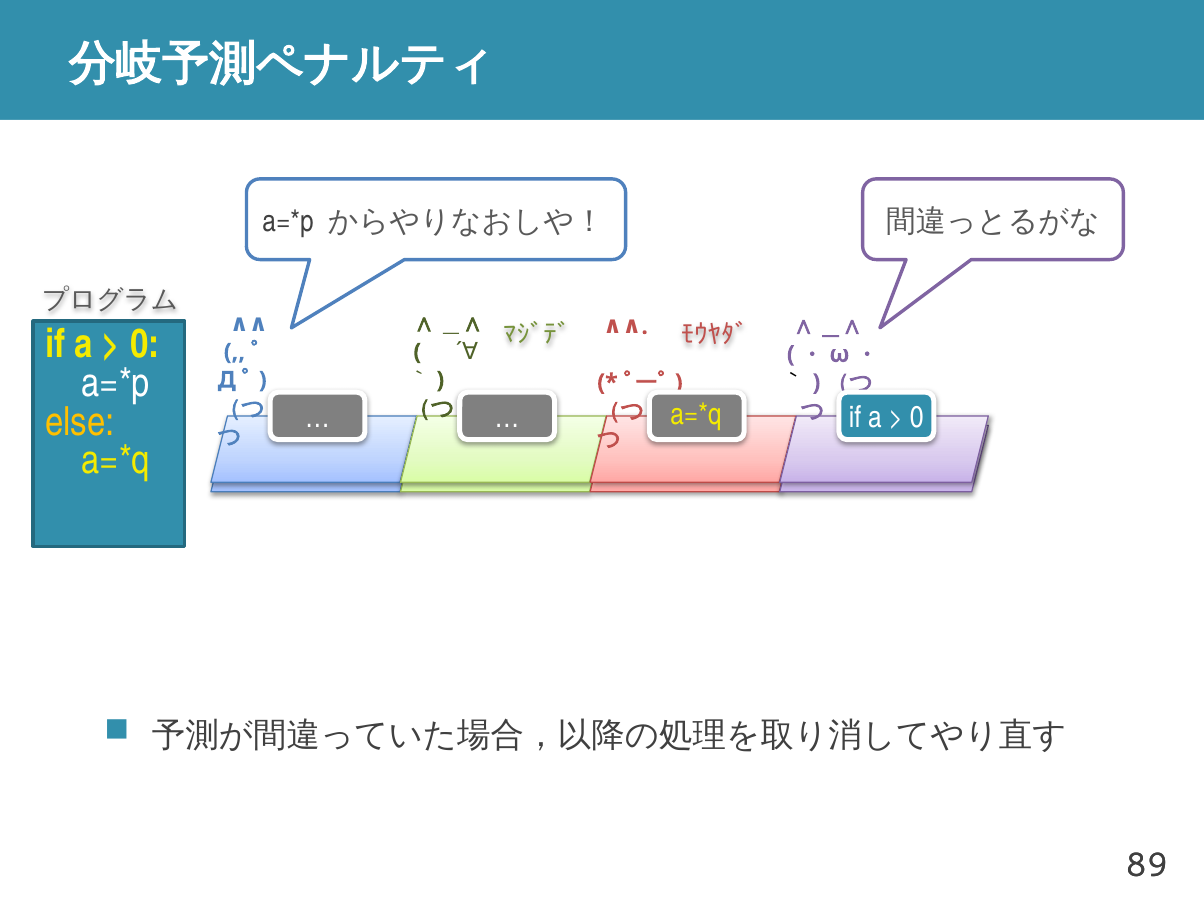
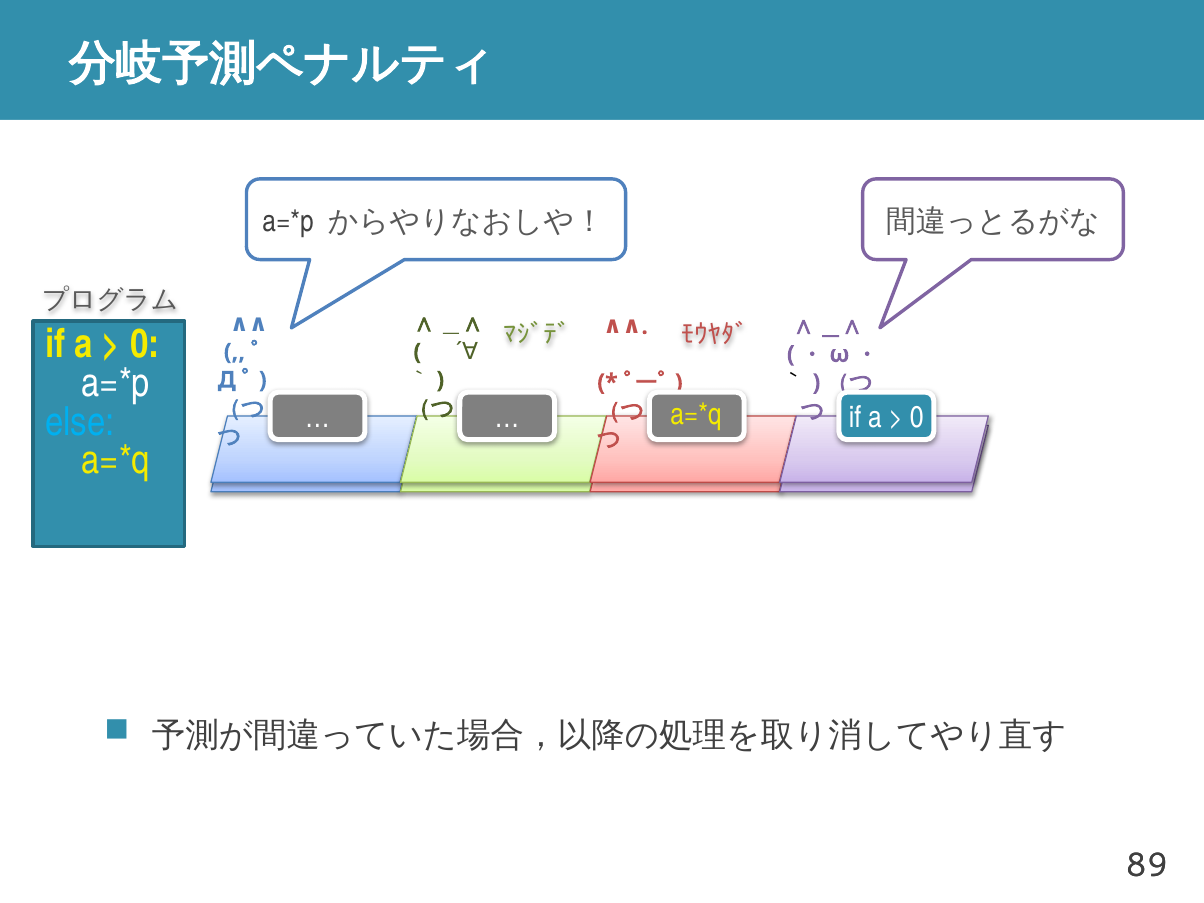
else colour: yellow -> light blue (80, 422)
